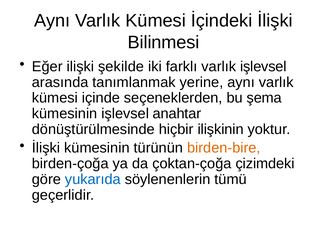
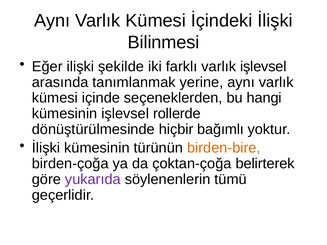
şema: şema -> hangi (264, 98)
anahtar: anahtar -> rollerde (177, 114)
ilişkinin: ilişkinin -> bağımlı (221, 129)
çizimdeki: çizimdeki -> belirterek (265, 164)
yukarıda colour: blue -> purple (93, 179)
